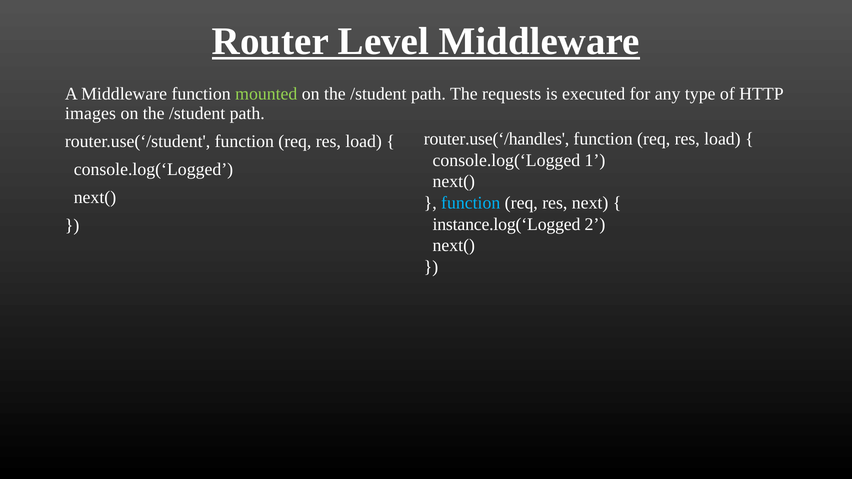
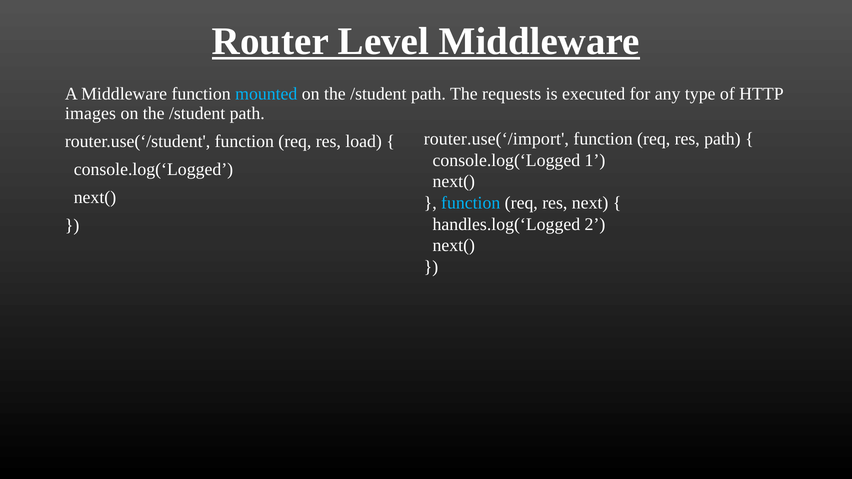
mounted colour: light green -> light blue (266, 94)
router.use(‘/handles: router.use(‘/handles -> router.use(‘/import (496, 139)
load: load -> path (722, 139)
instance.log(‘Logged: instance.log(‘Logged -> handles.log(‘Logged (506, 224)
